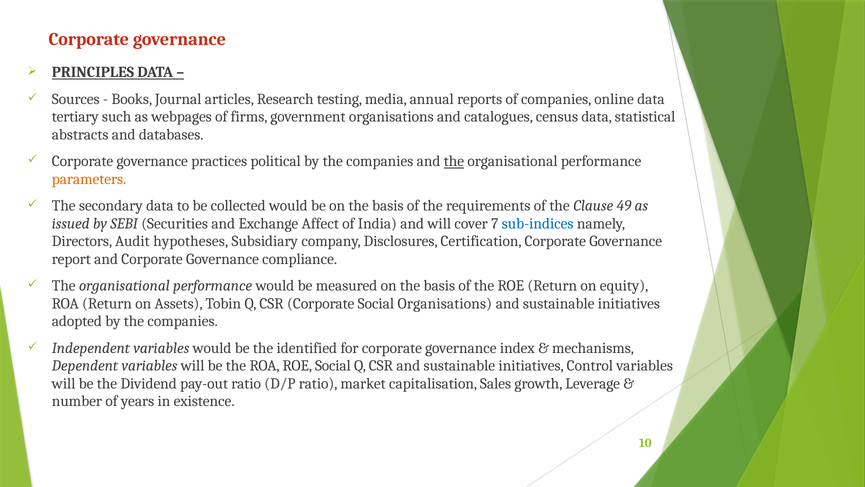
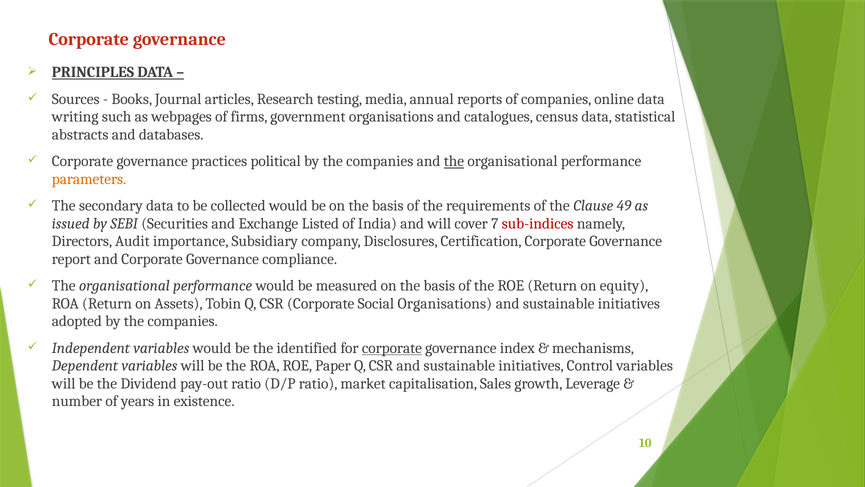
tertiary: tertiary -> writing (75, 117)
Affect: Affect -> Listed (320, 223)
sub-indices colour: blue -> red (538, 223)
hypotheses: hypotheses -> importance (191, 241)
corporate underline: none -> present (392, 348)
ROE Social: Social -> Paper (333, 366)
